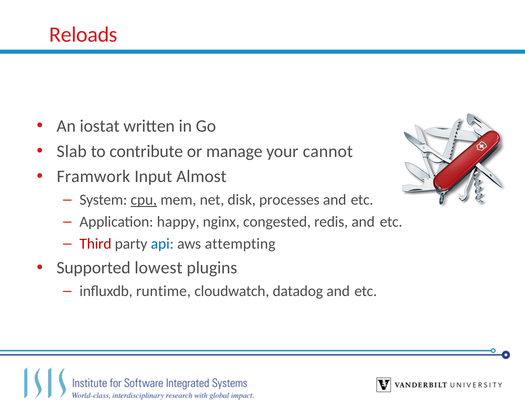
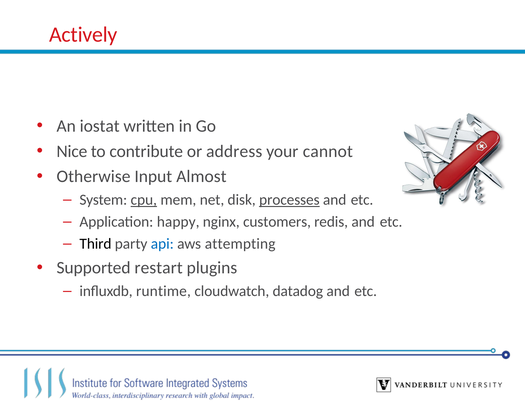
Reloads: Reloads -> Actively (83, 35)
Slab: Slab -> Nice (72, 151)
manage: manage -> address (234, 151)
Framwork: Framwork -> Otherwise (94, 176)
processes underline: none -> present (289, 200)
congested: congested -> customers (277, 222)
Third colour: red -> black (95, 244)
lowest: lowest -> restart (159, 268)
